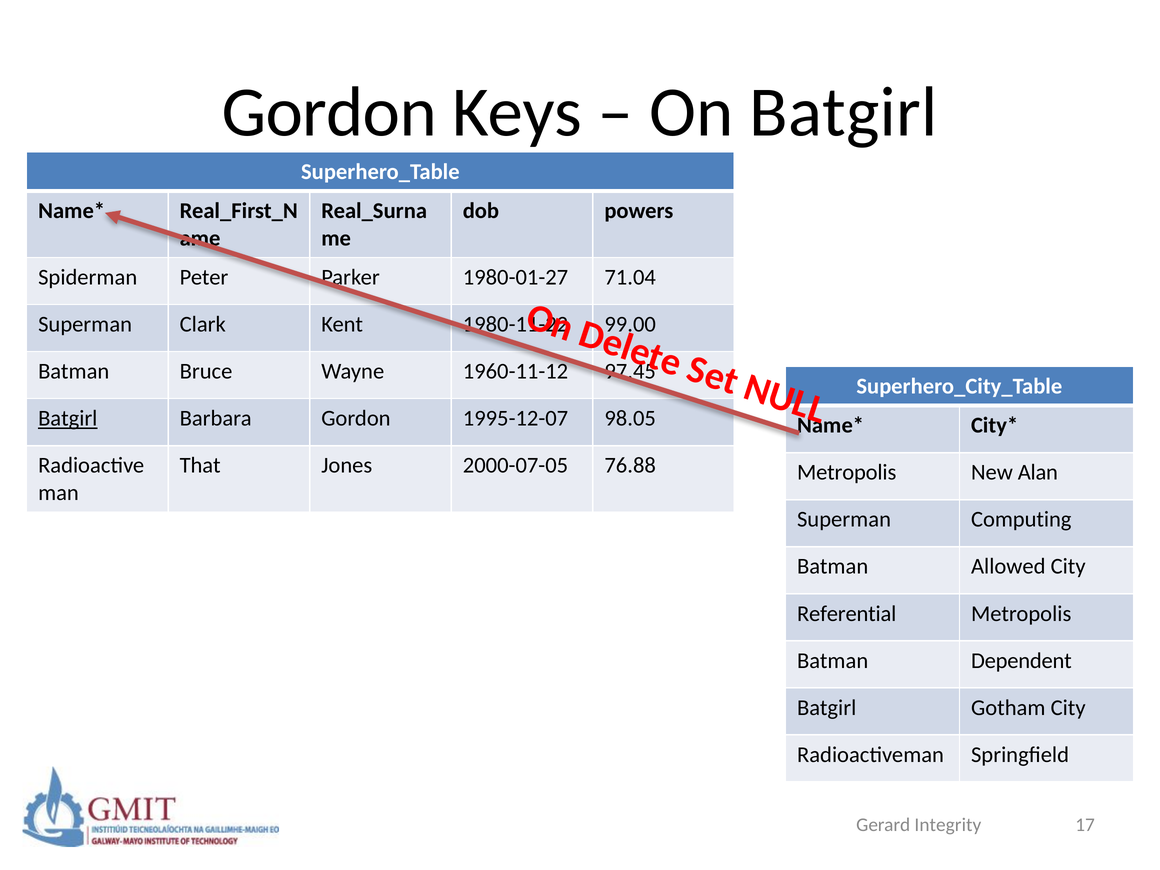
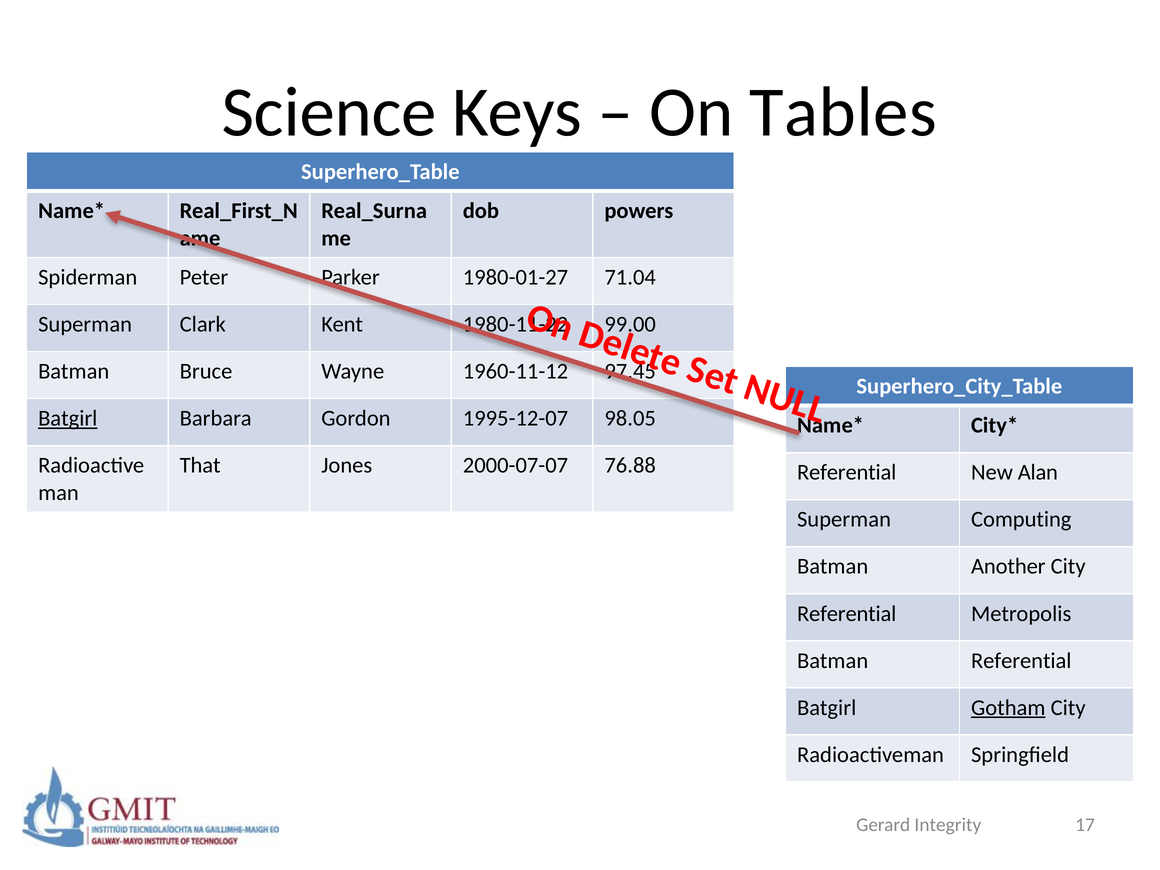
Gordon: Gordon -> Science (329, 112)
On Batgirl: Batgirl -> Tables (843, 112)
2000-07-05: 2000-07-05 -> 2000-07-07 (515, 465)
Metropolis: Metropolis -> Referential (847, 472)
Allowed: Allowed -> Another (1008, 567)
Batman Dependent: Dependent -> Referential (1021, 661)
Gotham underline: none -> present (1008, 708)
